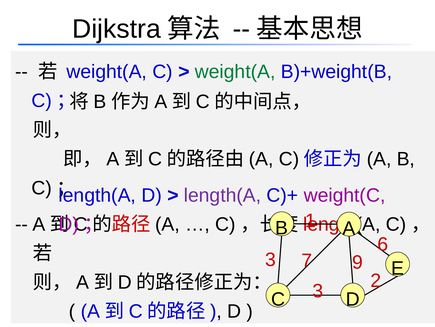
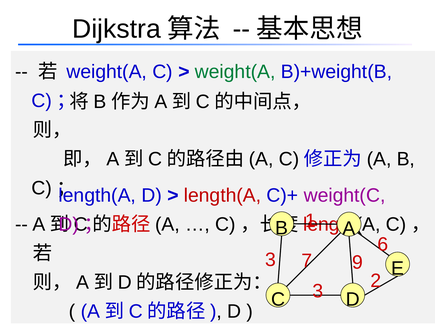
length(A colour: purple -> red (223, 195)
